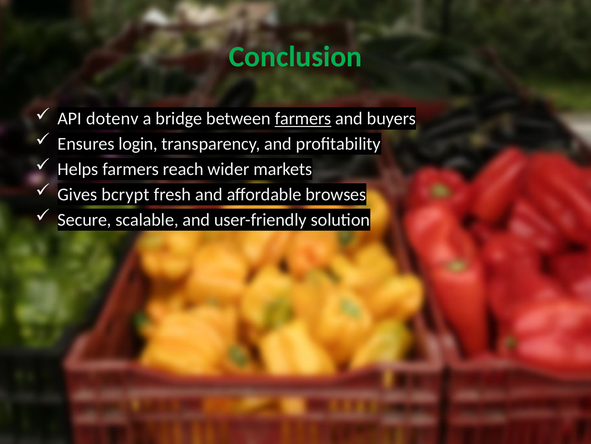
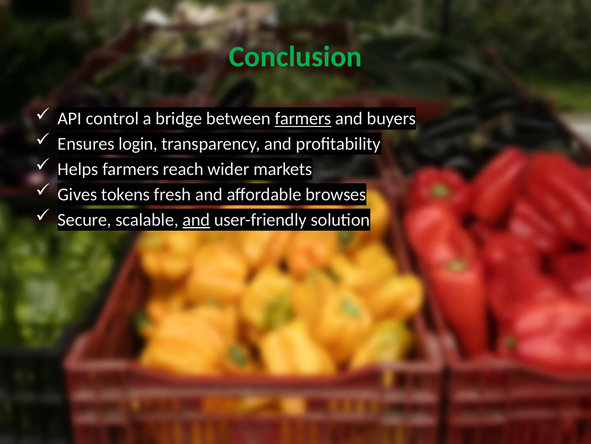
dotenv: dotenv -> control (112, 118)
bcrypt: bcrypt -> tokens (126, 194)
and underline: none -> present (196, 220)
